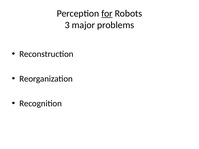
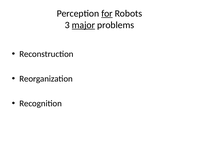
major underline: none -> present (83, 25)
